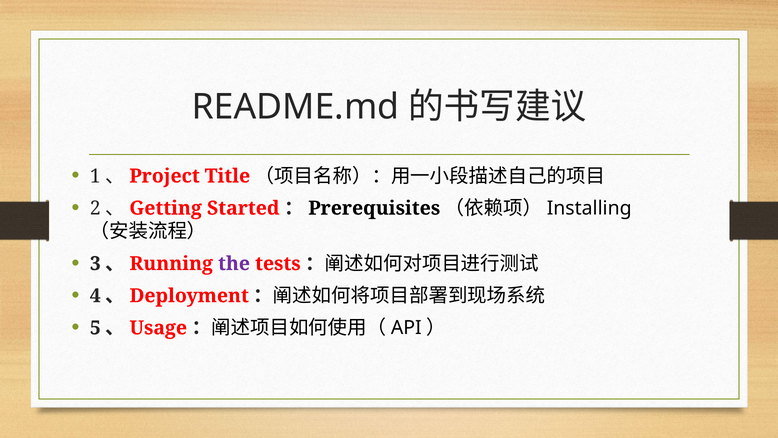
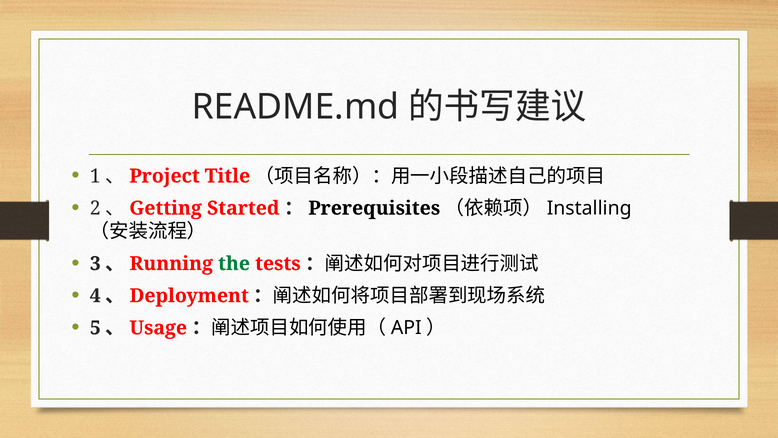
the colour: purple -> green (234, 263)
